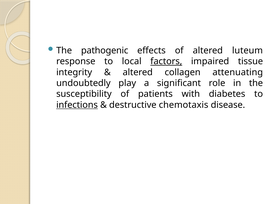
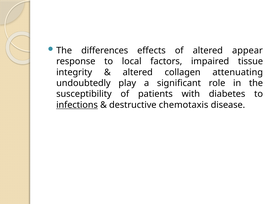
pathogenic: pathogenic -> differences (105, 50)
luteum: luteum -> appear (247, 50)
factors underline: present -> none (166, 61)
